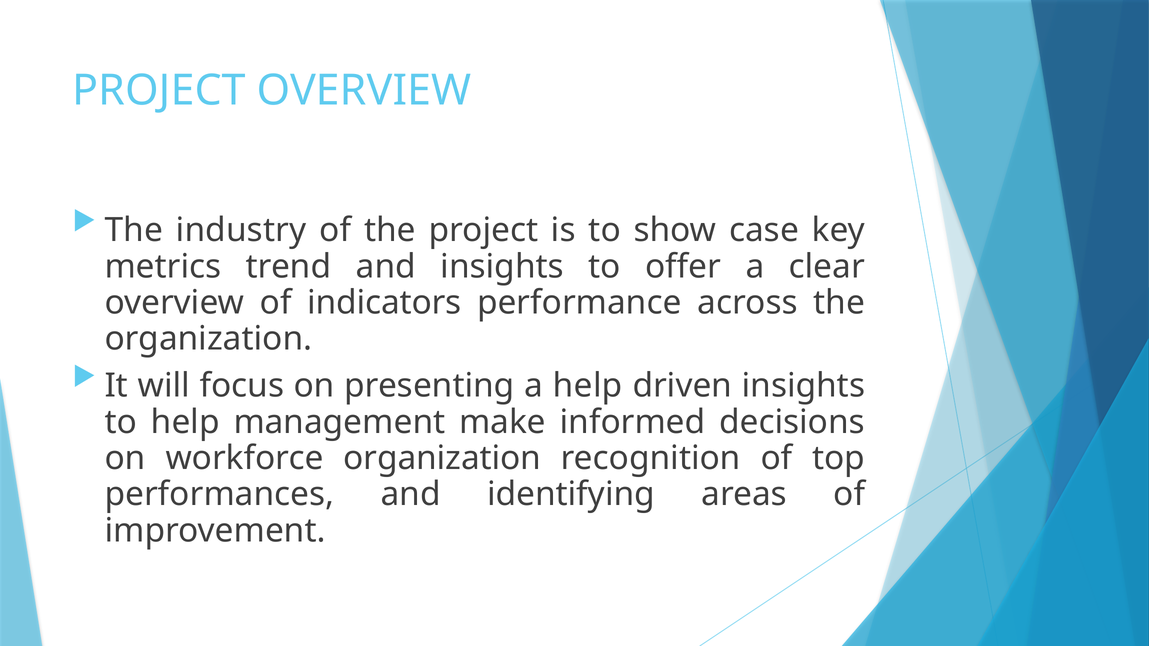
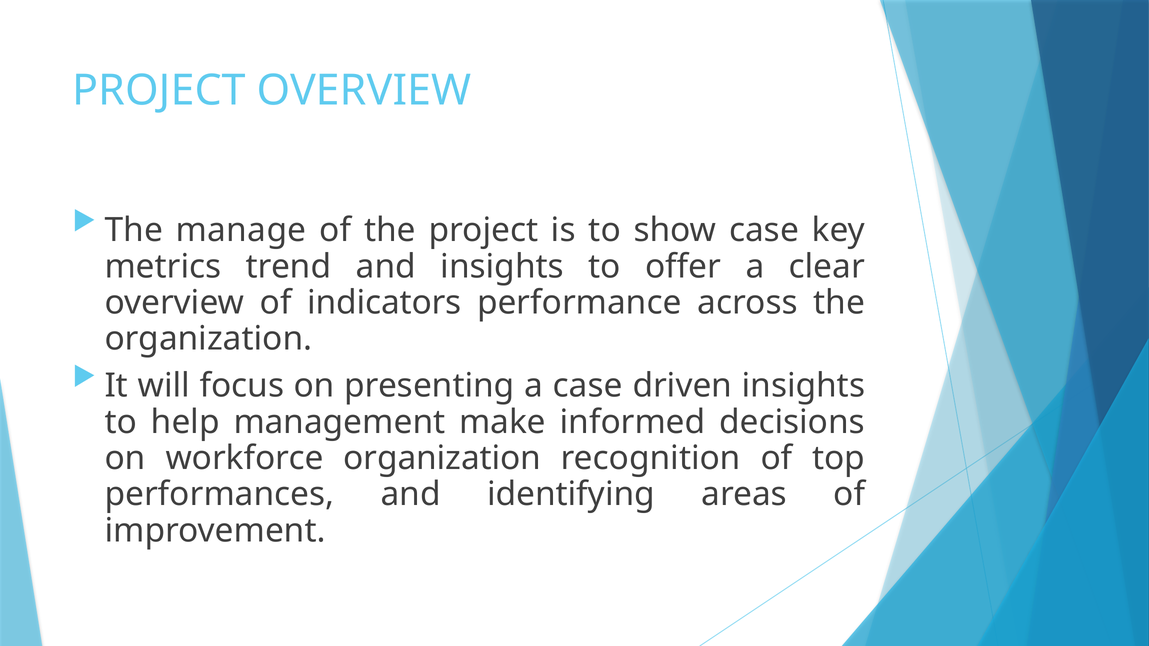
industry: industry -> manage (241, 230)
a help: help -> case (588, 386)
